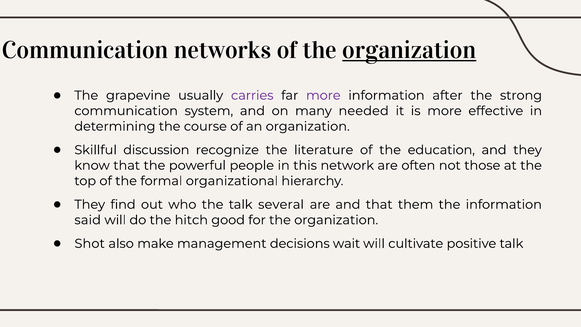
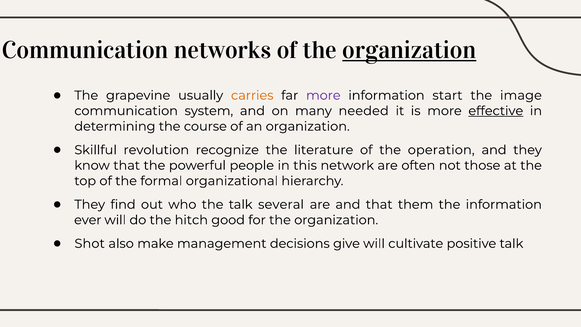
carries colour: purple -> orange (252, 95)
after: after -> start (447, 95)
strong: strong -> image (521, 95)
effective underline: none -> present (496, 111)
discussion: discussion -> revolution (156, 150)
education: education -> operation (441, 150)
said: said -> ever (88, 220)
wait: wait -> give (347, 243)
